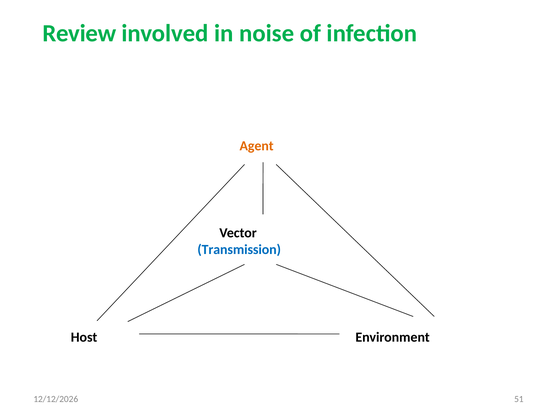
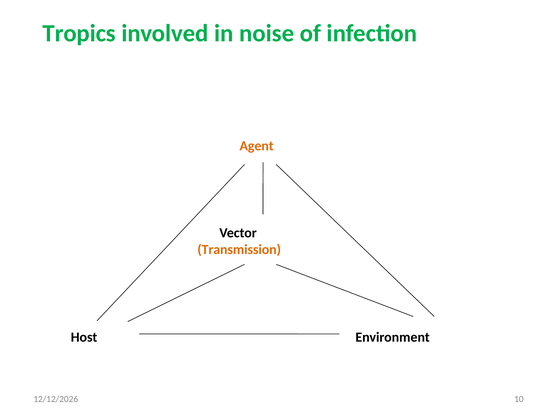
Review: Review -> Tropics (79, 33)
Transmission colour: blue -> orange (239, 250)
51: 51 -> 10 (519, 399)
